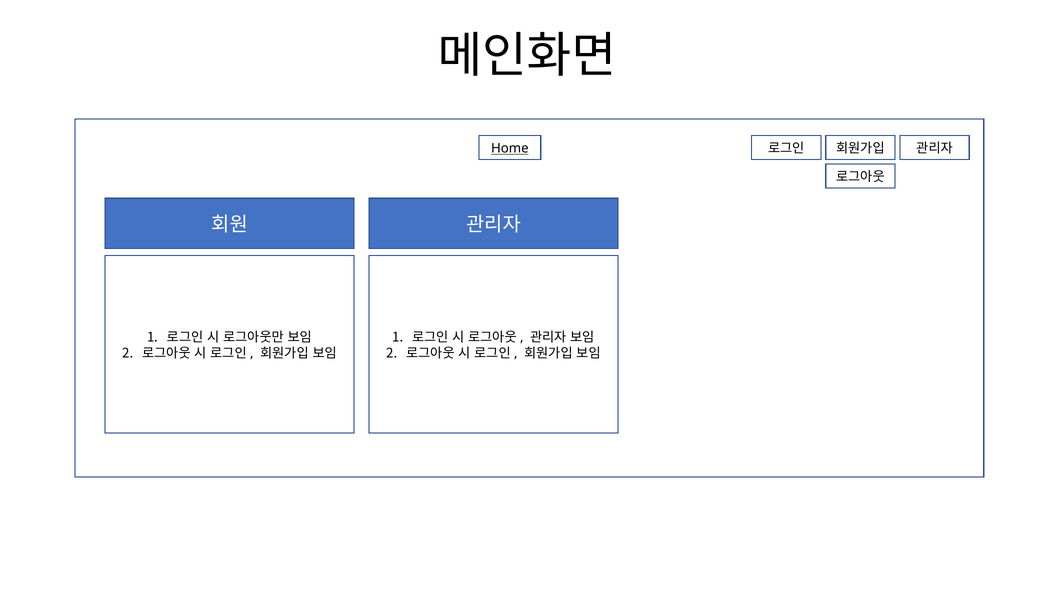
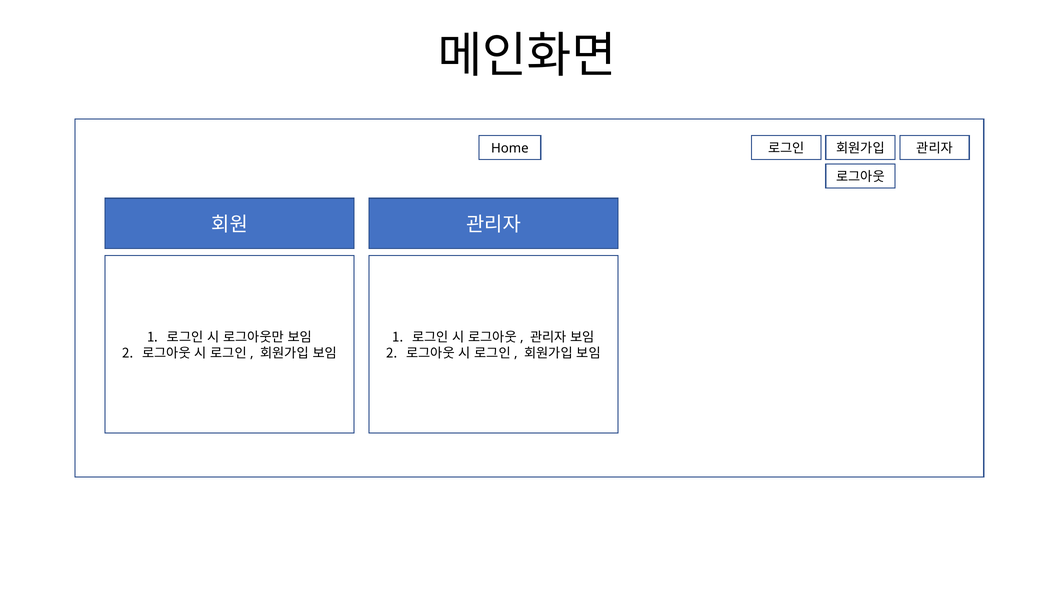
Home underline: present -> none (510, 148)
